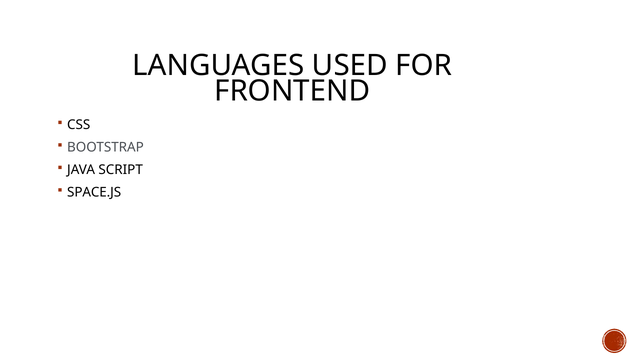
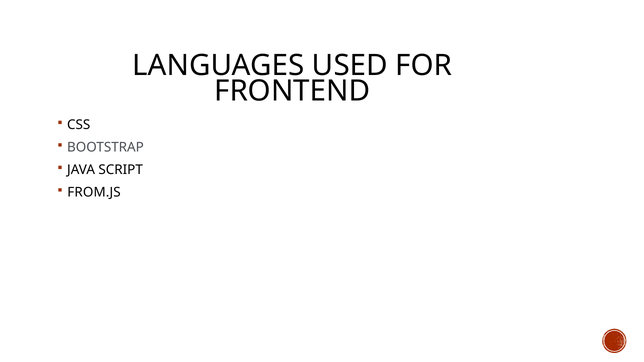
SPACE.JS: SPACE.JS -> FROM.JS (94, 193)
